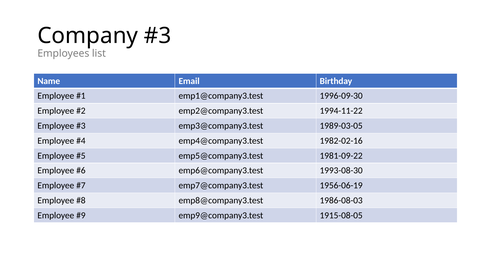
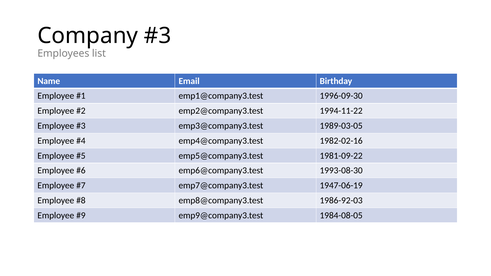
1956-06-19: 1956-06-19 -> 1947-06-19 (341, 186)
1986-08-03: 1986-08-03 -> 1986-92-03 (341, 201)
1915-08-05: 1915-08-05 -> 1984-08-05 (341, 215)
